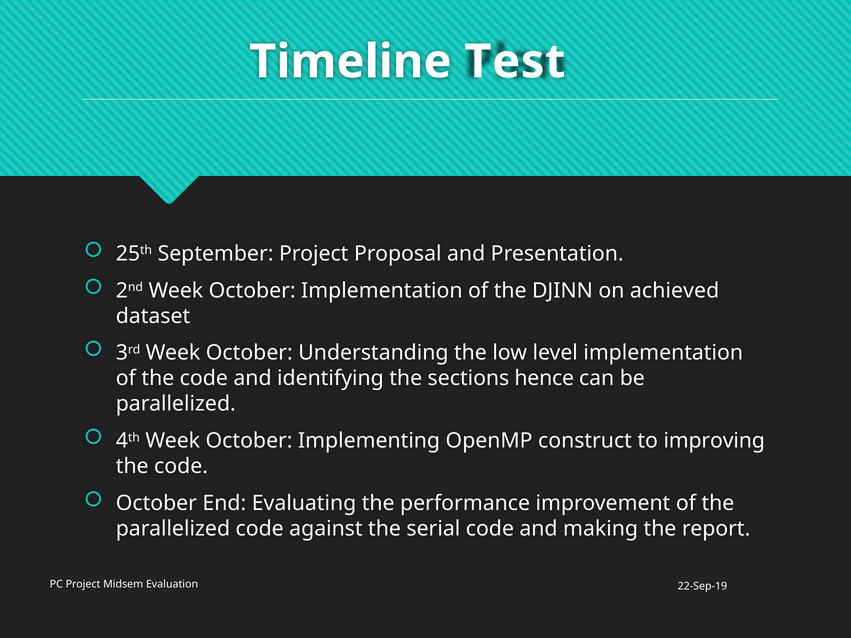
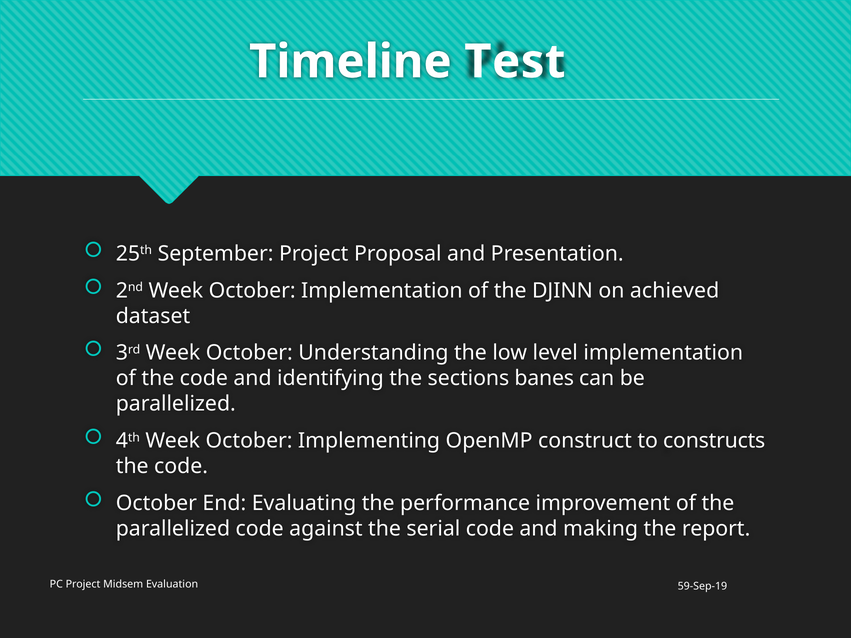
hence: hence -> banes (544, 379)
improving: improving -> constructs (714, 441)
22-Sep-19: 22-Sep-19 -> 59-Sep-19 (702, 586)
